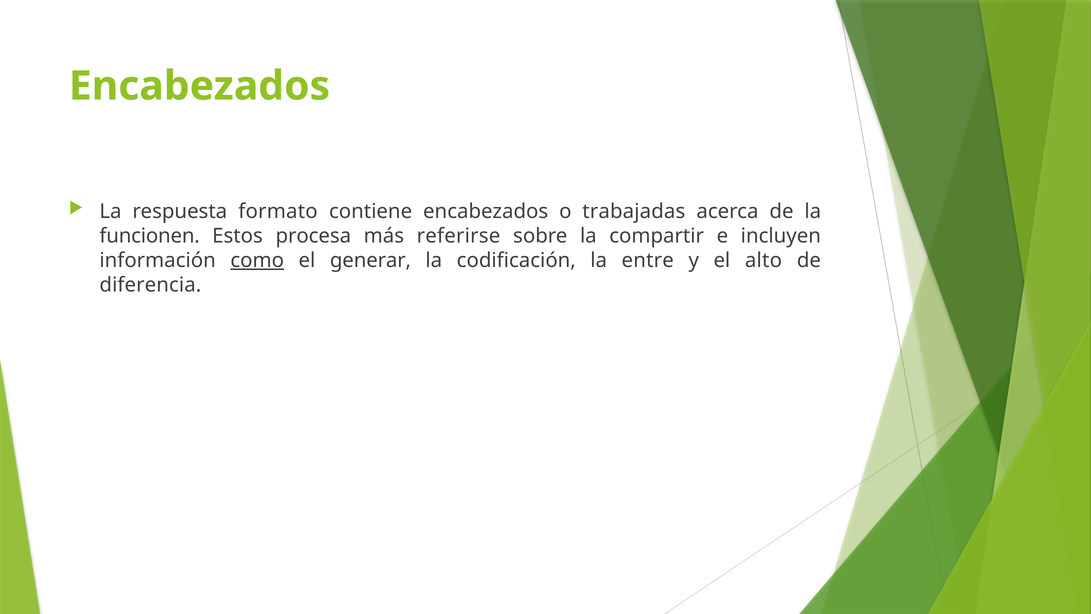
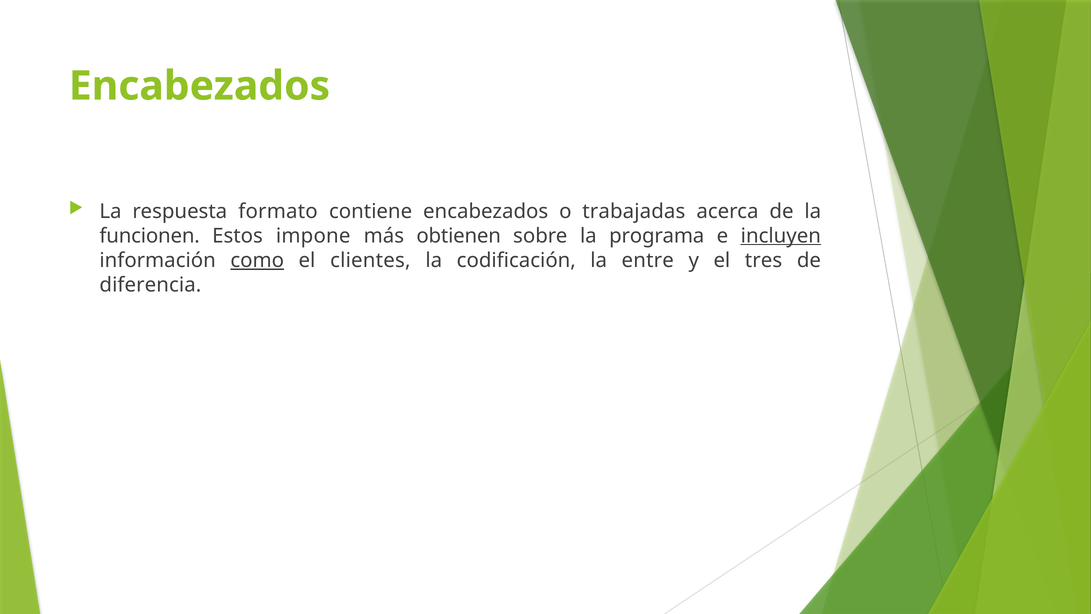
procesa: procesa -> impone (313, 236)
referirse: referirse -> obtienen (459, 236)
compartir: compartir -> programa (657, 236)
incluyen underline: none -> present (781, 236)
generar: generar -> clientes (370, 260)
alto: alto -> tres (764, 260)
